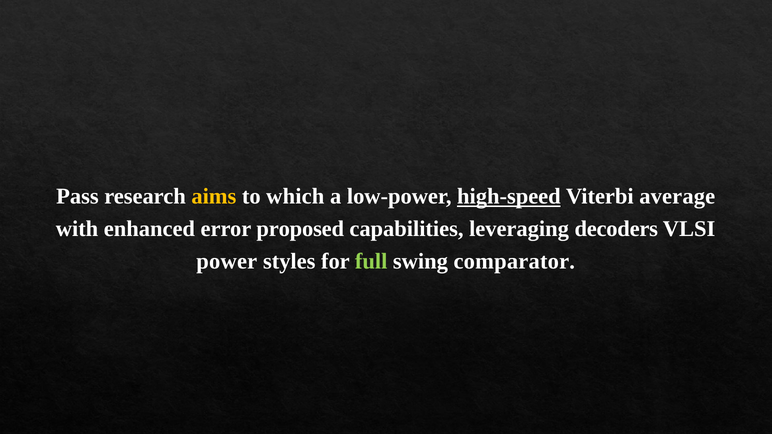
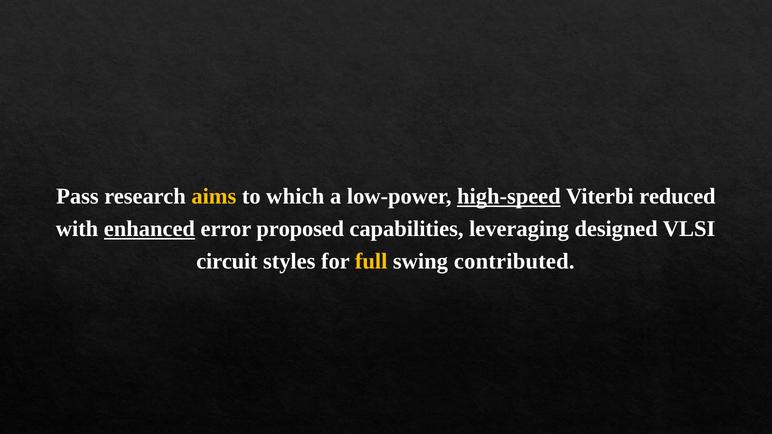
average: average -> reduced (677, 197)
enhanced underline: none -> present (149, 229)
decoders: decoders -> designed (616, 229)
power: power -> circuit (227, 262)
full colour: light green -> yellow (371, 262)
comparator: comparator -> contributed (514, 262)
